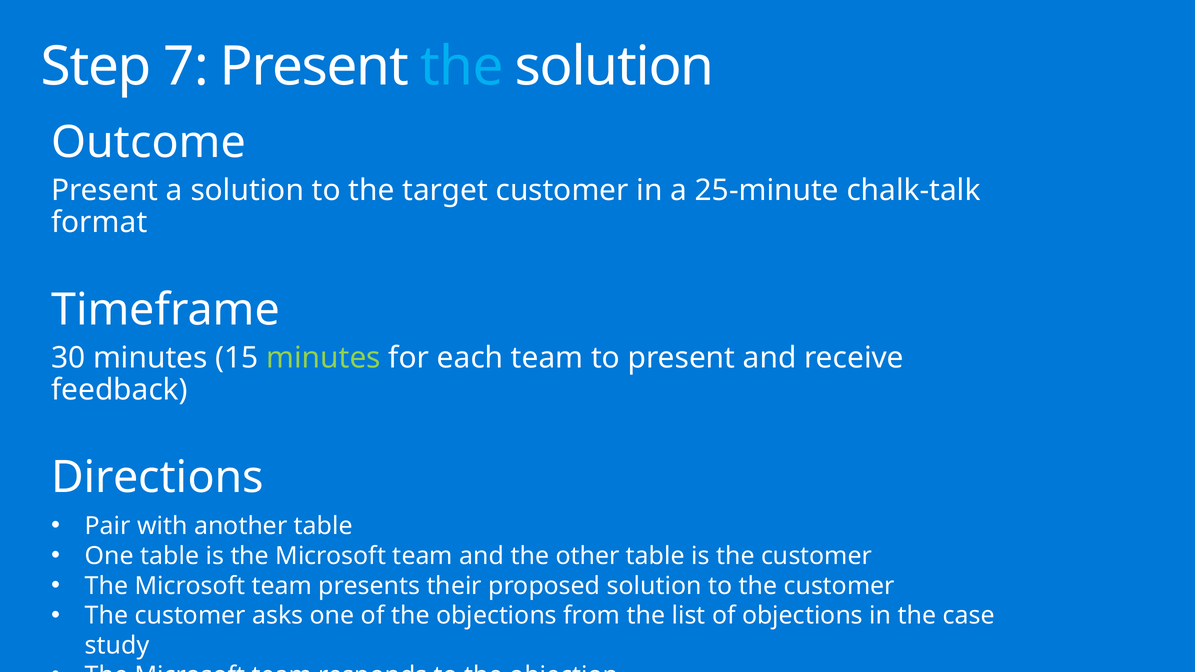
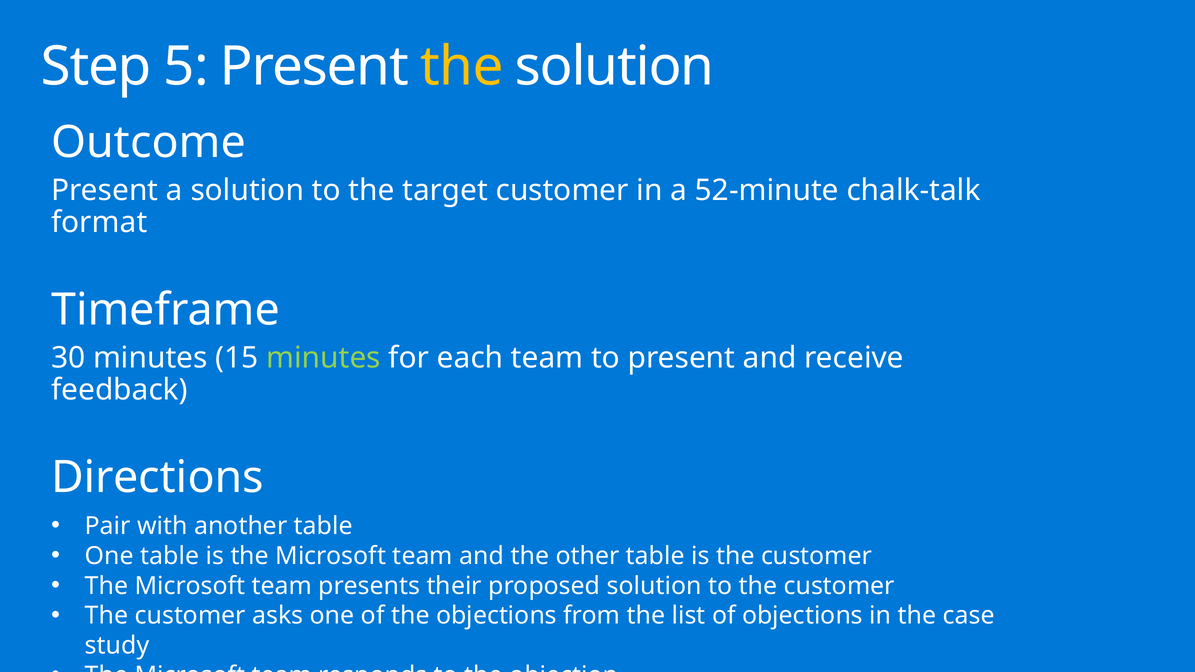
7: 7 -> 5 (186, 67)
the colour: light blue -> yellow (462, 67)
25-minute: 25-minute -> 52-minute (767, 190)
